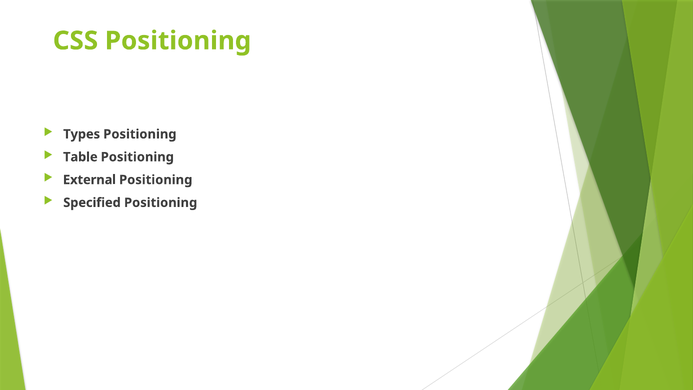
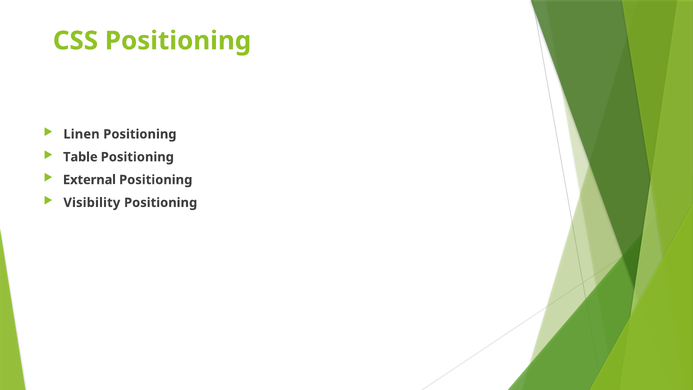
Types: Types -> Linen (81, 134)
Specified: Specified -> Visibility (92, 203)
